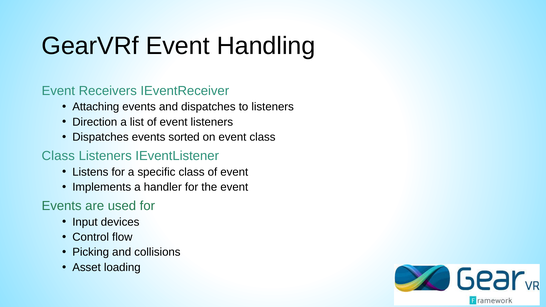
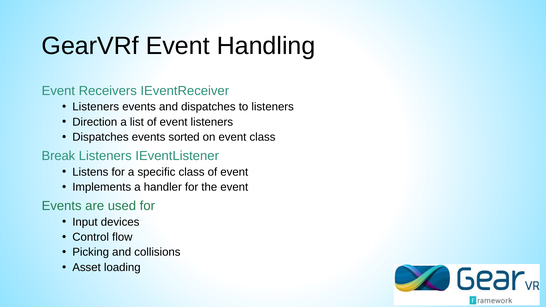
Attaching: Attaching -> Listeners (96, 107)
Class: Class -> Break (58, 156)
